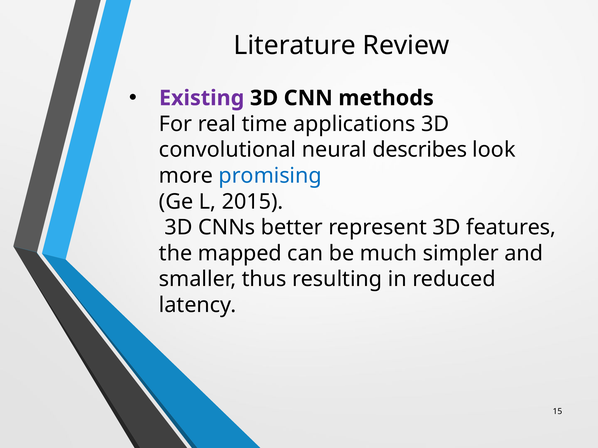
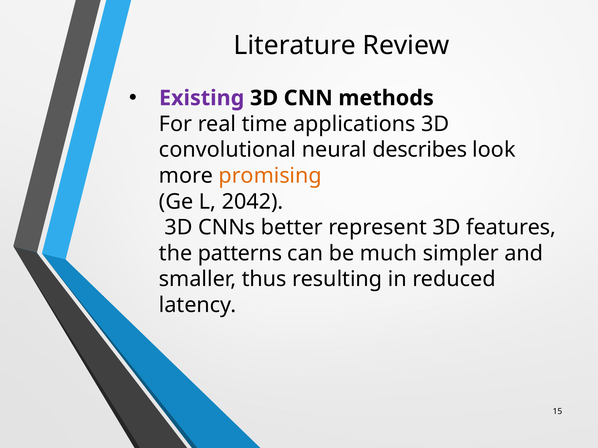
promising colour: blue -> orange (270, 176)
2015: 2015 -> 2042 (253, 202)
mapped: mapped -> patterns (240, 254)
